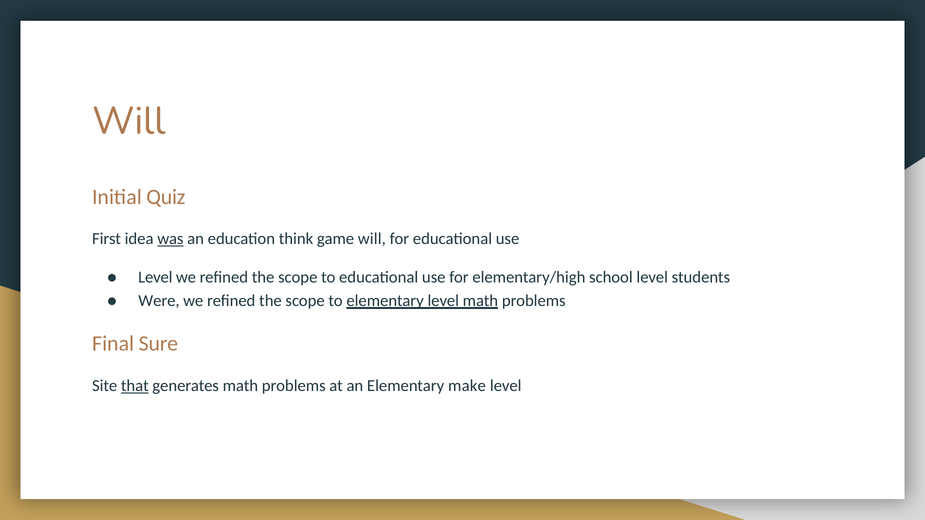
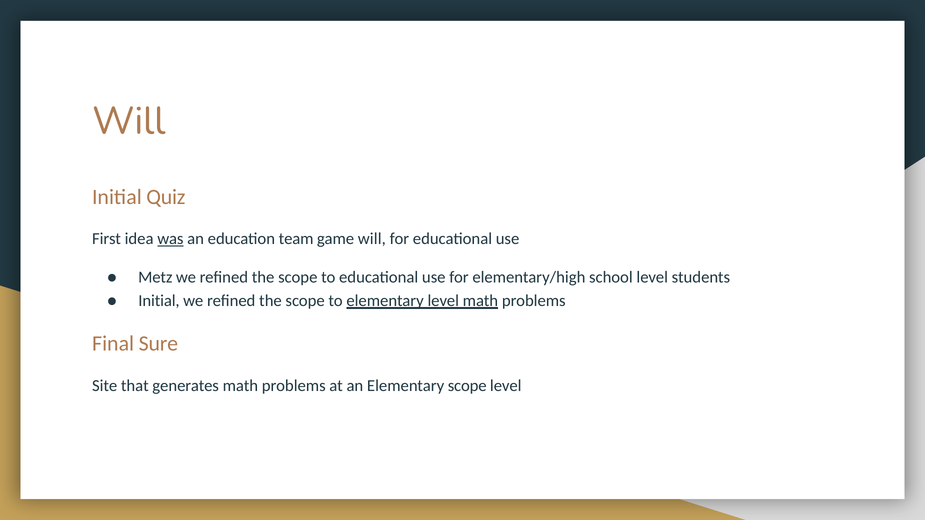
think: think -> team (296, 239)
Level: Level -> Metz (155, 278)
Were: Were -> Initial (159, 301)
that underline: present -> none (135, 386)
Elementary make: make -> scope (467, 386)
